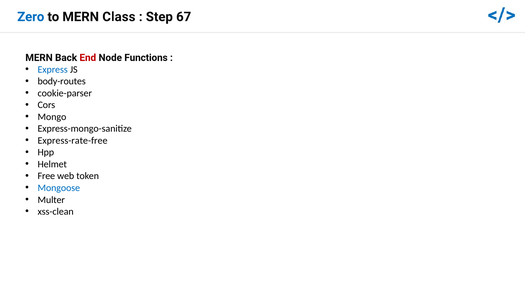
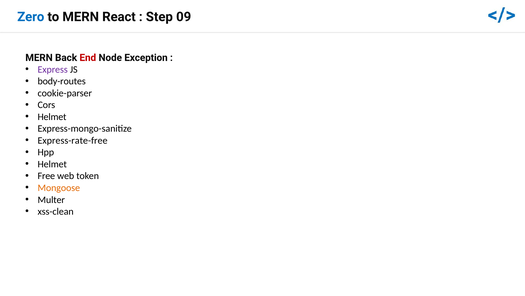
Class: Class -> React (119, 17)
67: 67 -> 09 (184, 17)
Functions: Functions -> Exception (146, 58)
Express colour: blue -> purple (53, 69)
Mongo: Mongo -> Helmet (52, 117)
Mongoose colour: blue -> orange (59, 187)
